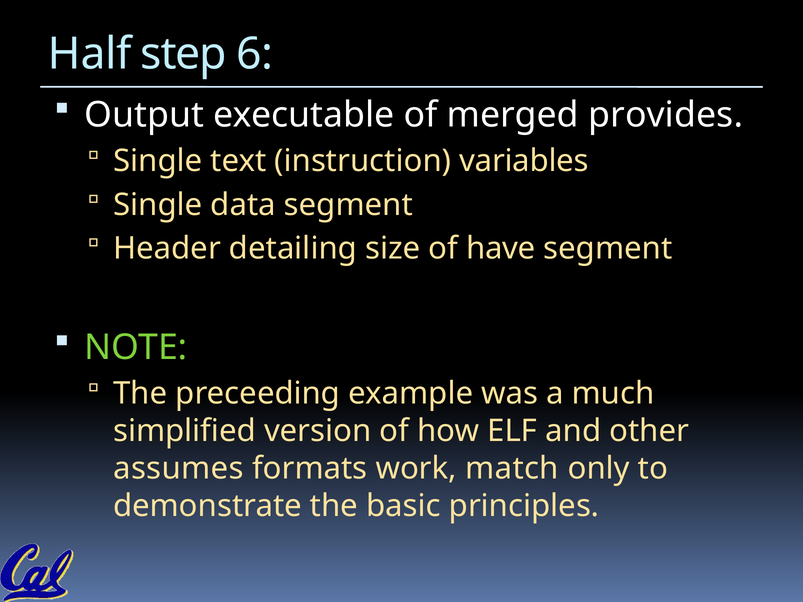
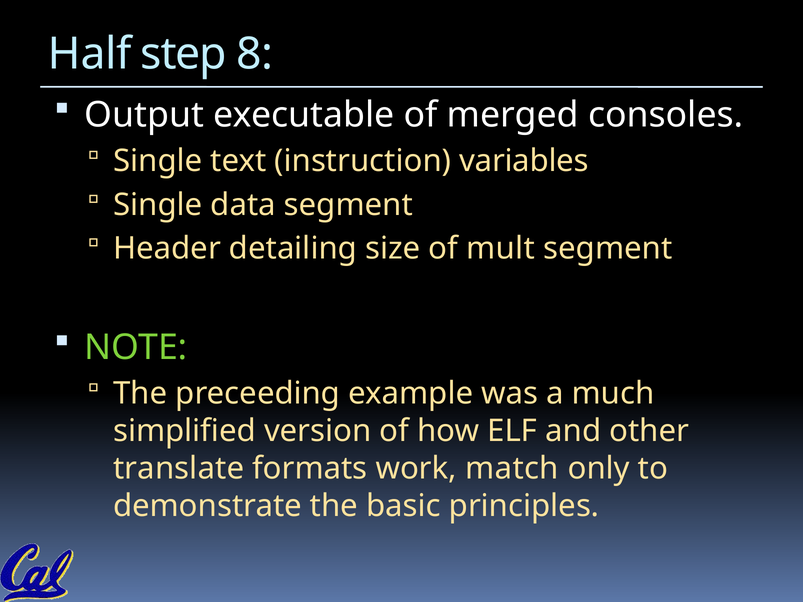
6: 6 -> 8 (255, 54)
provides: provides -> consoles (666, 115)
have: have -> mult (501, 249)
assumes: assumes -> translate (179, 469)
